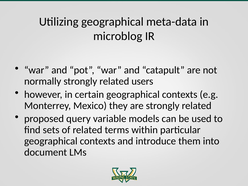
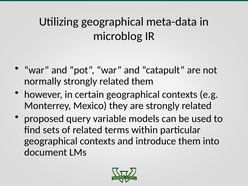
related users: users -> them (142, 81)
